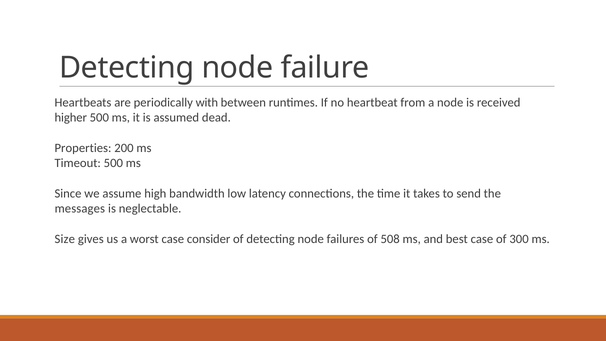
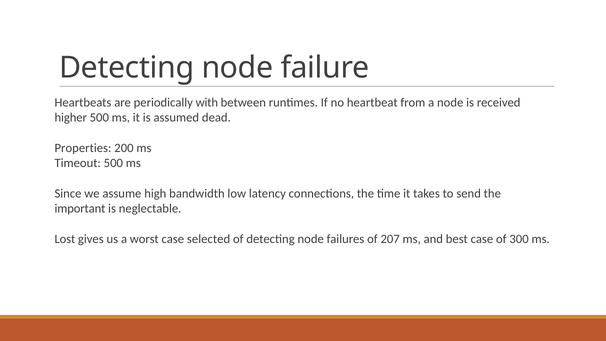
messages: messages -> important (80, 209)
Size: Size -> Lost (65, 239)
consider: consider -> selected (209, 239)
508: 508 -> 207 (390, 239)
